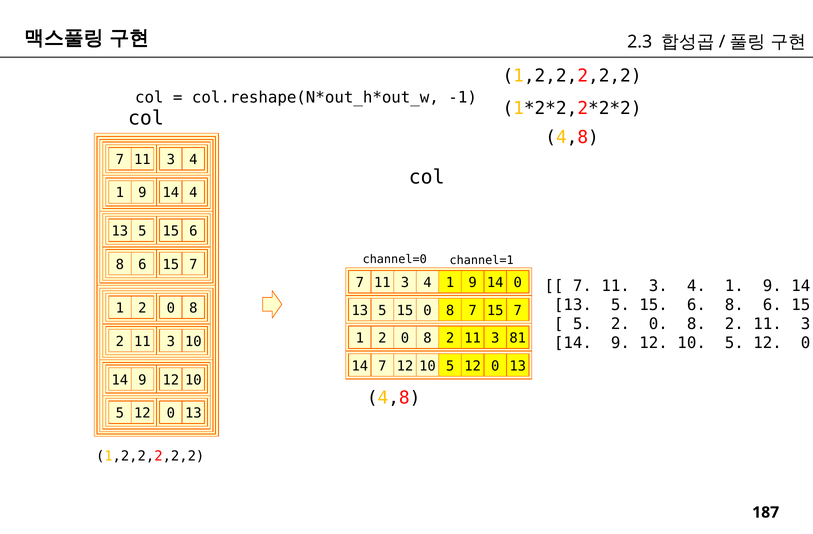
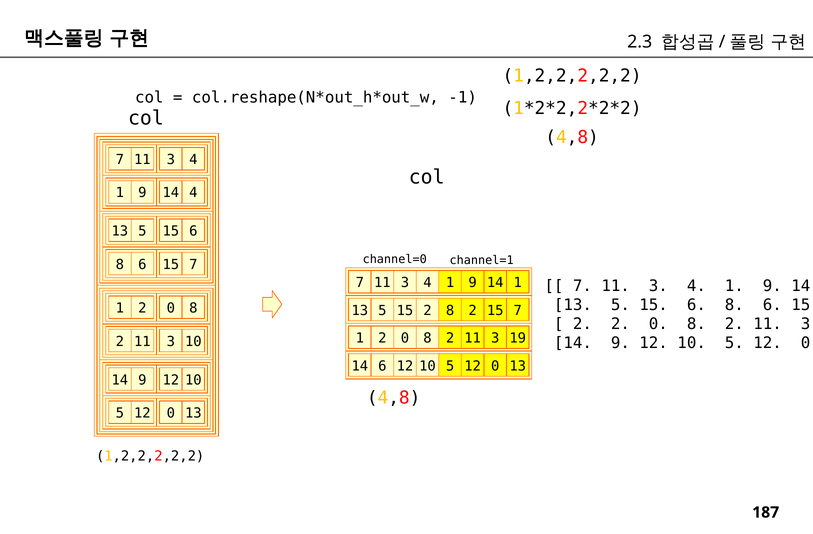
14 0: 0 -> 1 (518, 283)
15 0: 0 -> 2 (428, 311)
7: 7 -> 2 (473, 311)
5: 5 -> 2 (582, 324)
81: 81 -> 19 (518, 338)
14 7: 7 -> 6 (382, 366)
